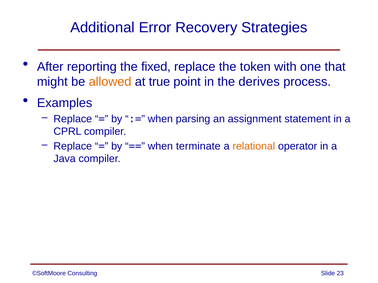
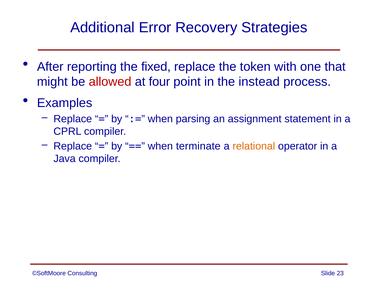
allowed colour: orange -> red (110, 82)
true: true -> four (159, 82)
derives: derives -> instead (259, 82)
